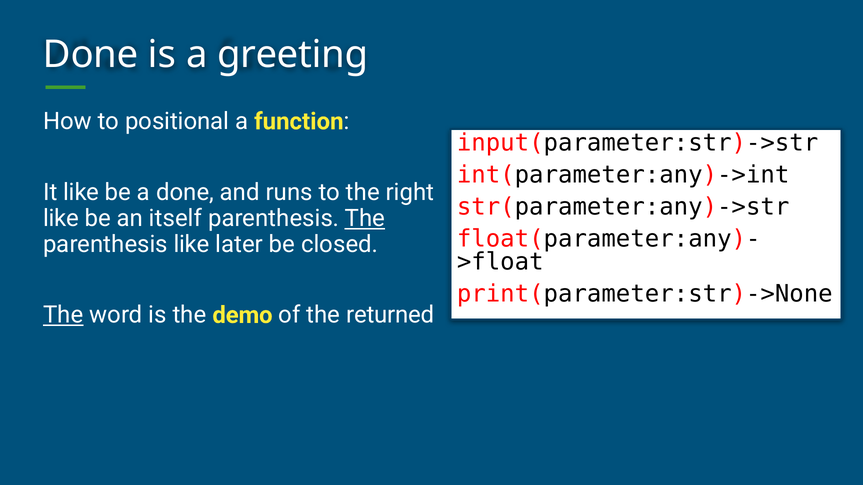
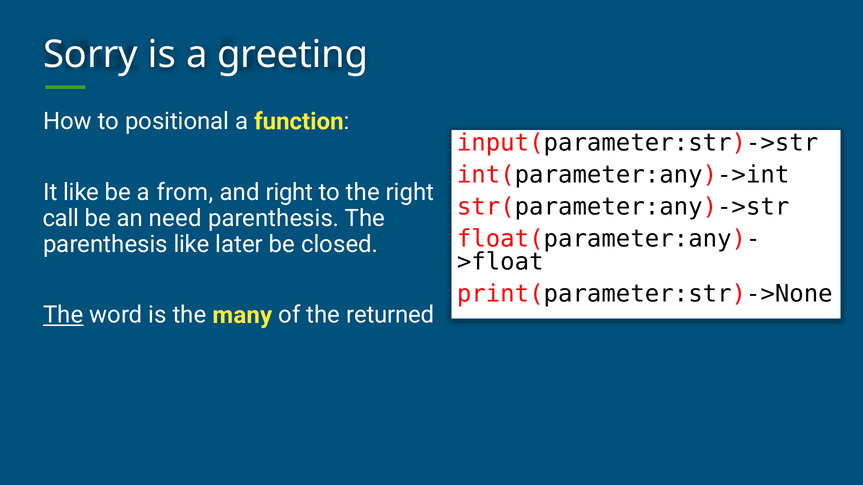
Done: Done -> Sorry (91, 55)
a done: done -> from (185, 193)
and runs: runs -> right (289, 193)
like: like -> call (61, 218)
itself: itself -> need (175, 218)
The underline: present -> none (365, 218)
demo: demo -> many (242, 315)
